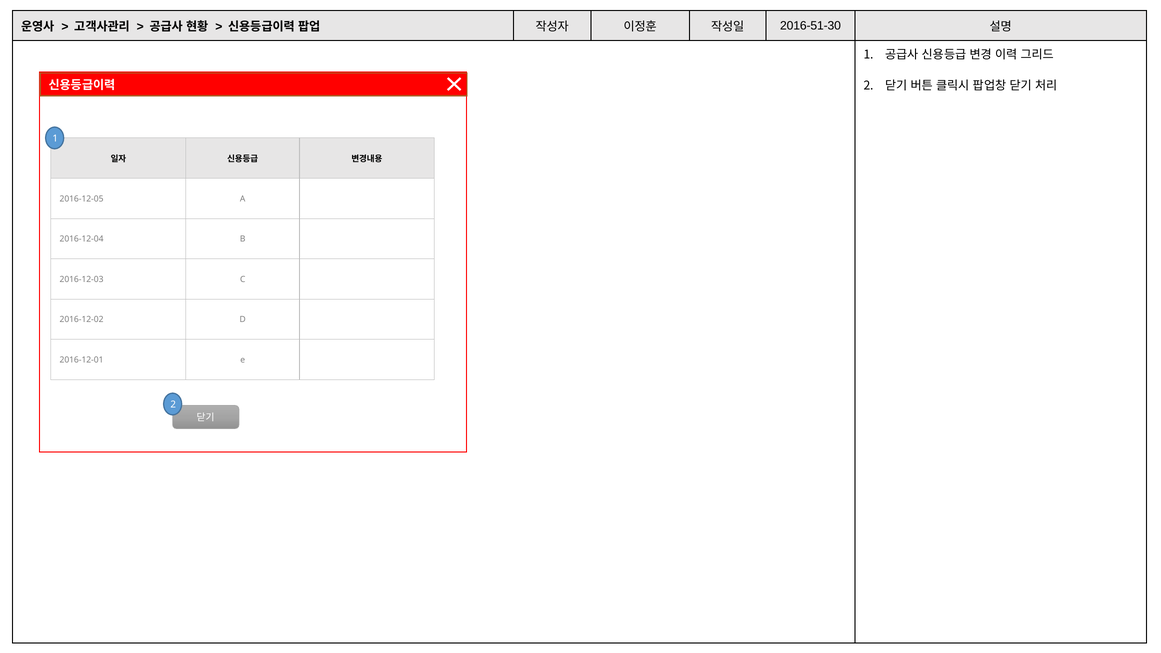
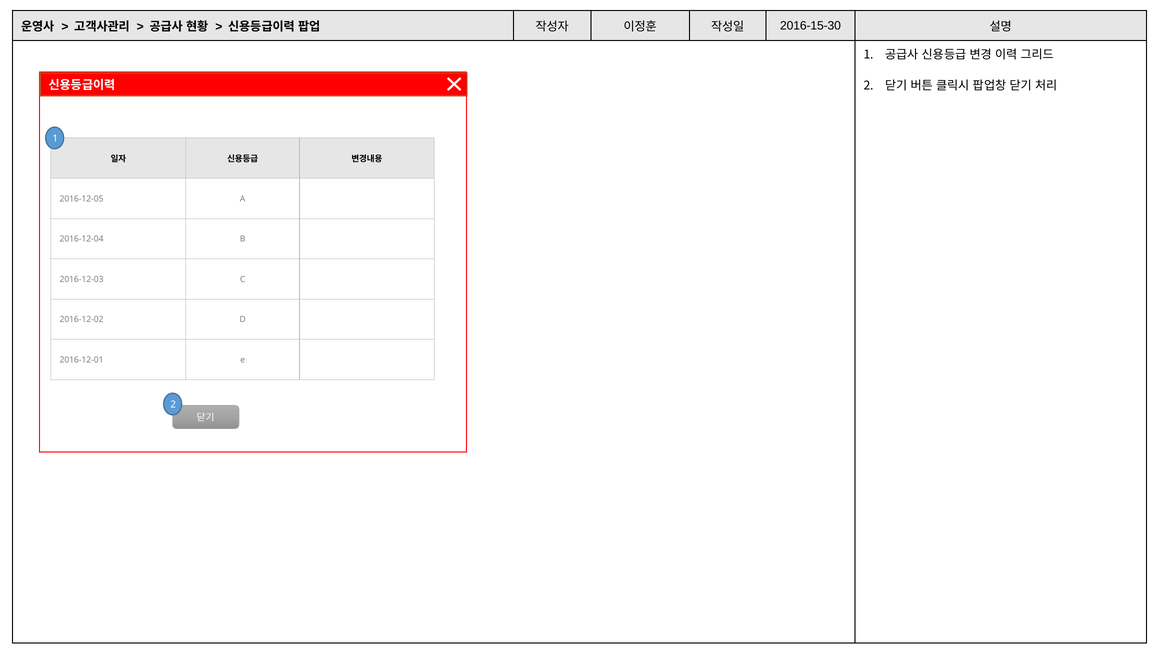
2016-51-30: 2016-51-30 -> 2016-15-30 (811, 26)
